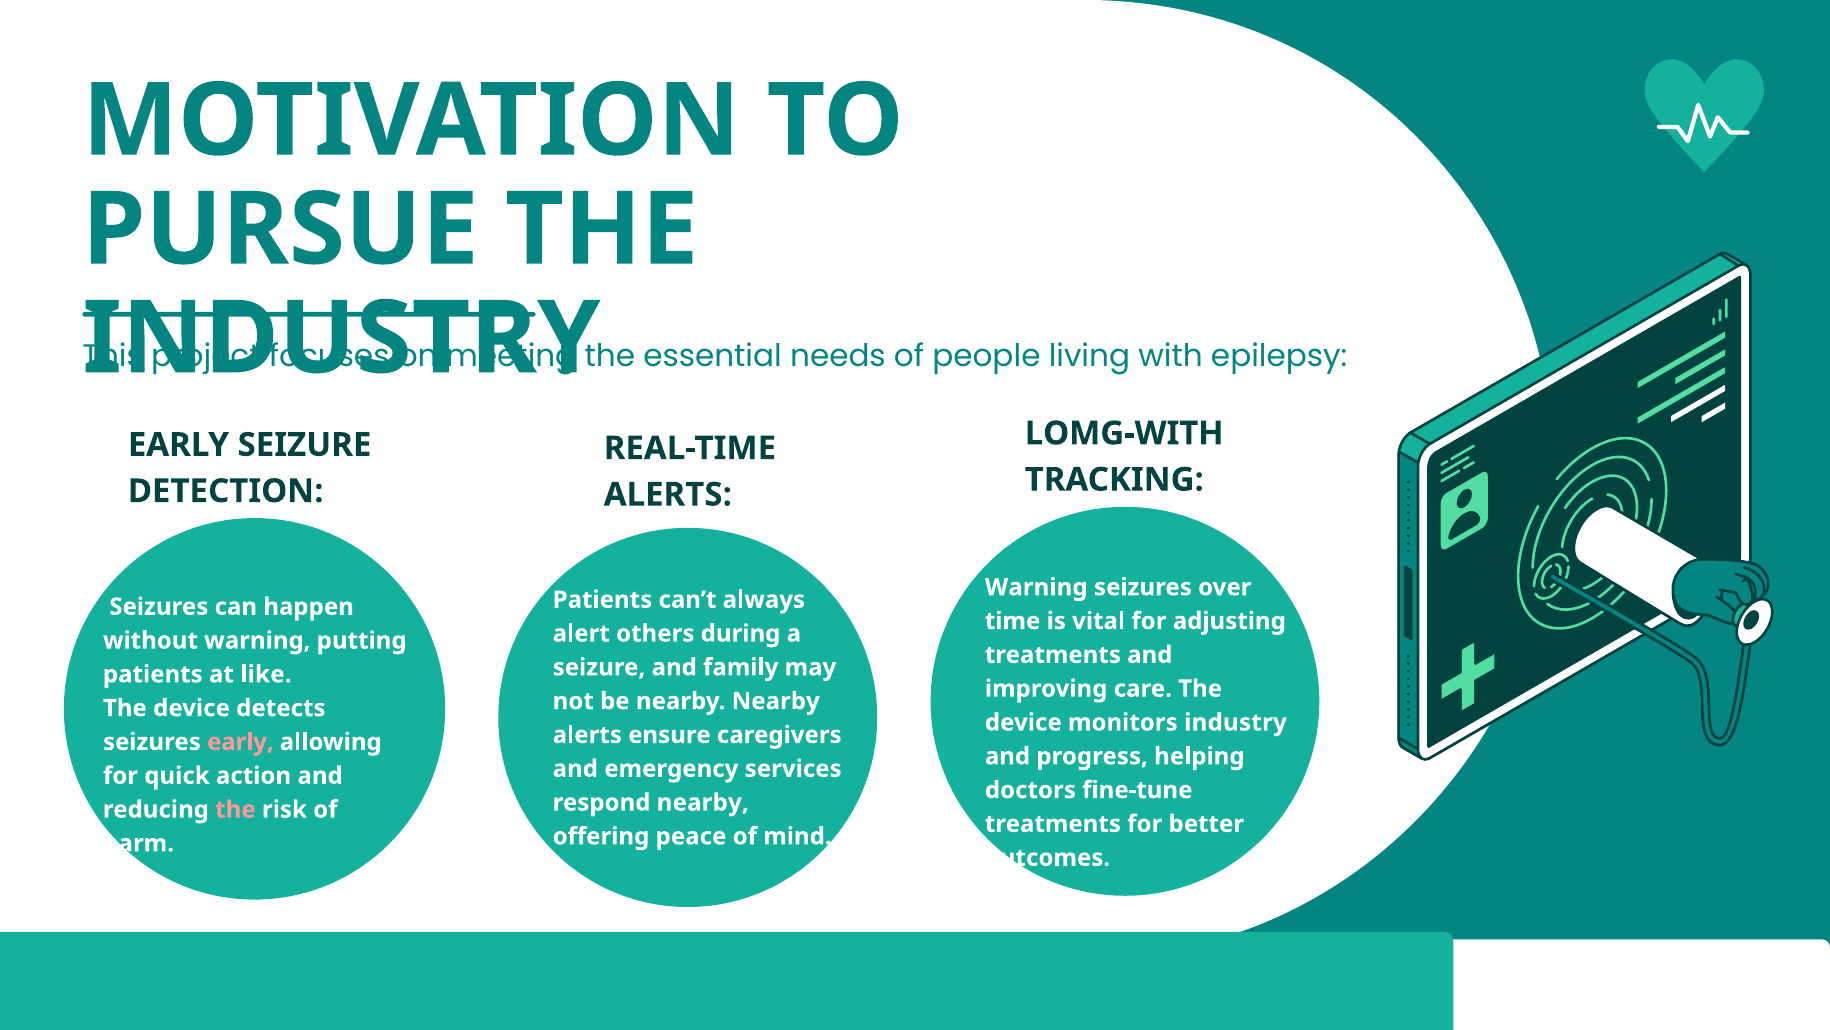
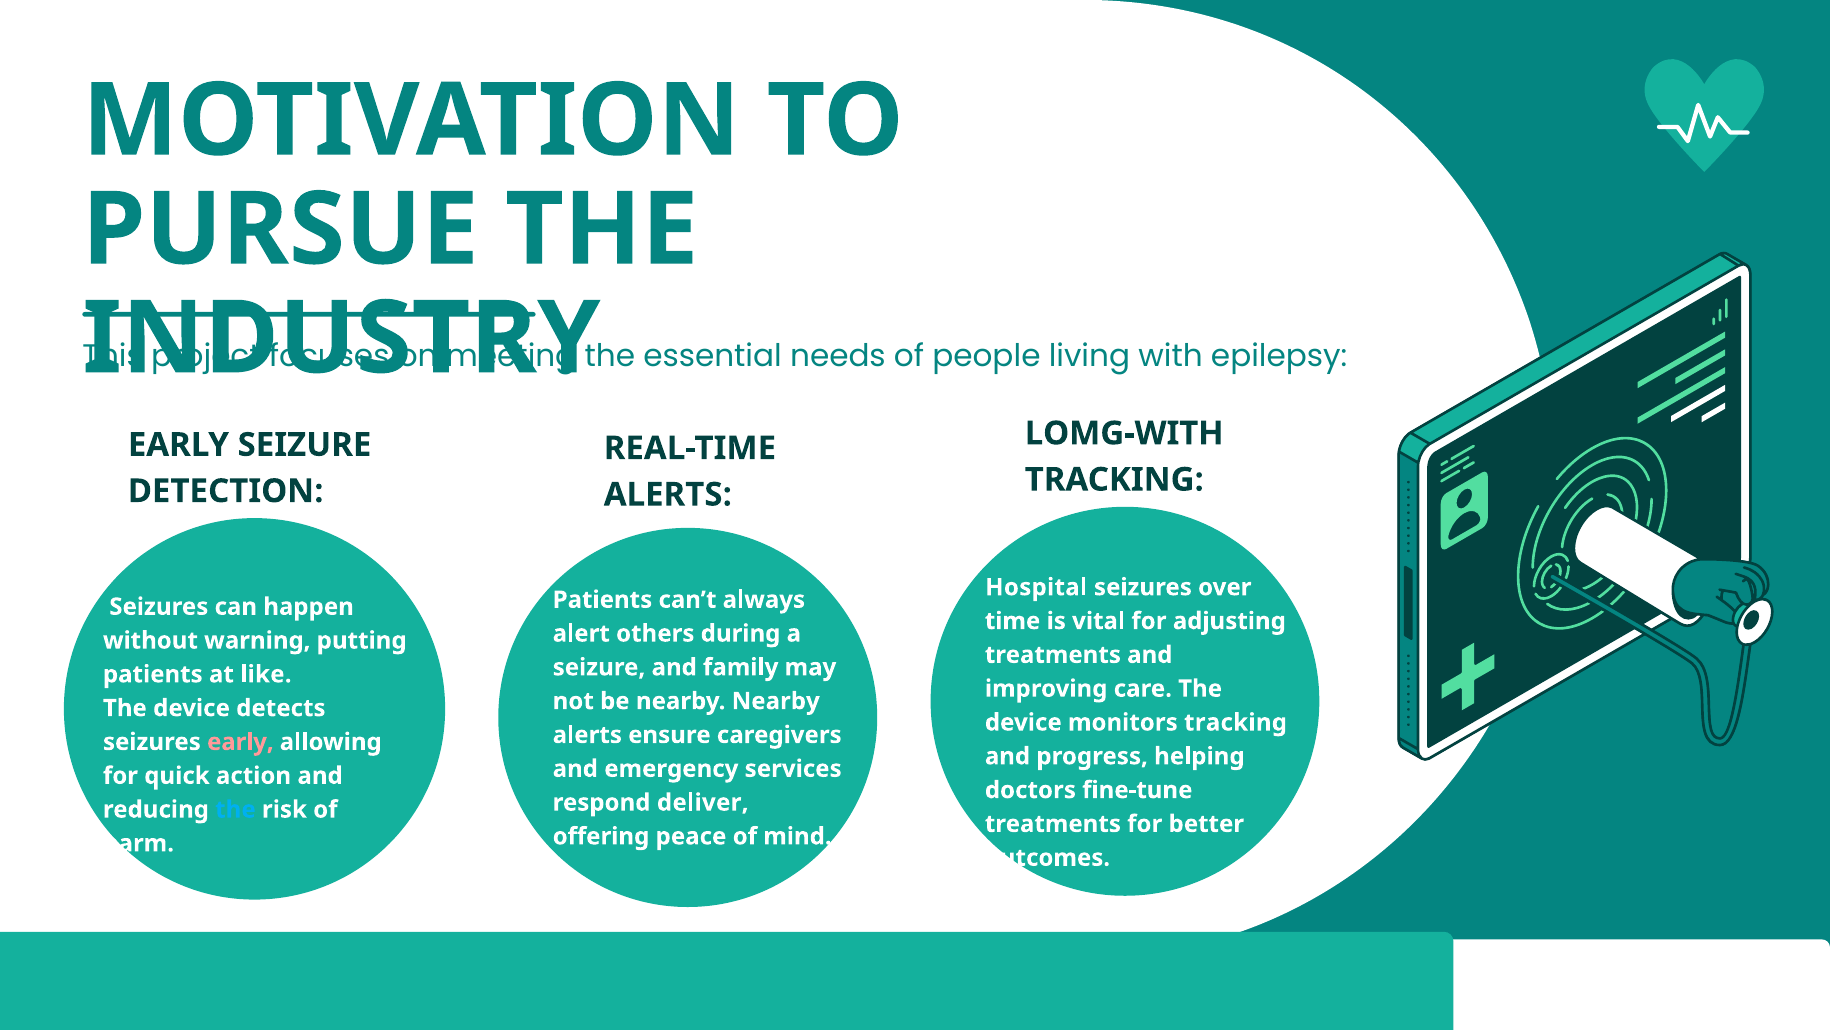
Warning: Warning -> Hospital (1036, 587)
monitors industry: industry -> tracking (1236, 722)
respond nearby: nearby -> deliver (703, 802)
the colour: pink -> light blue (235, 809)
